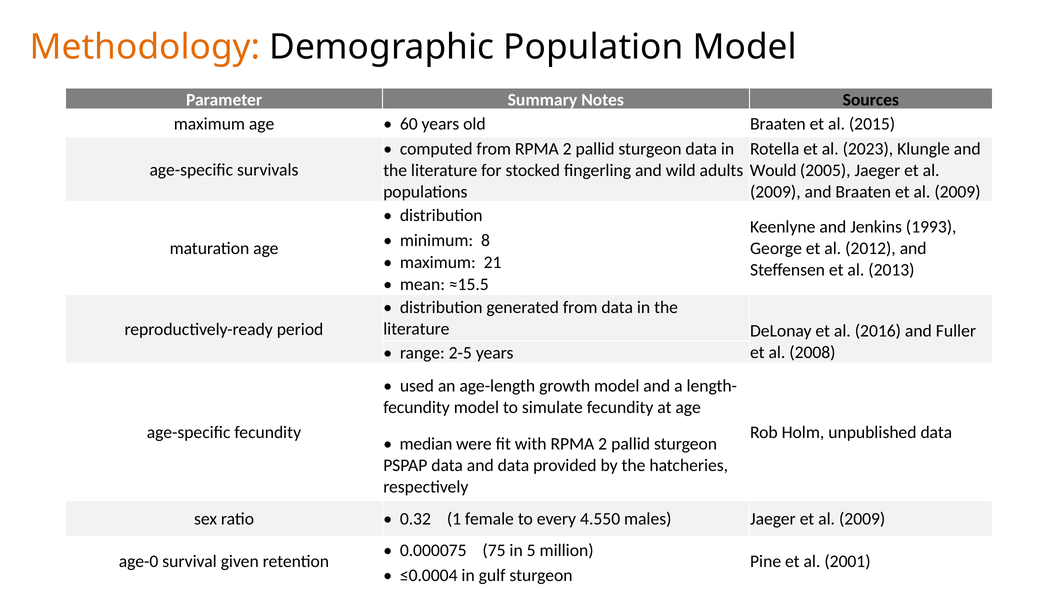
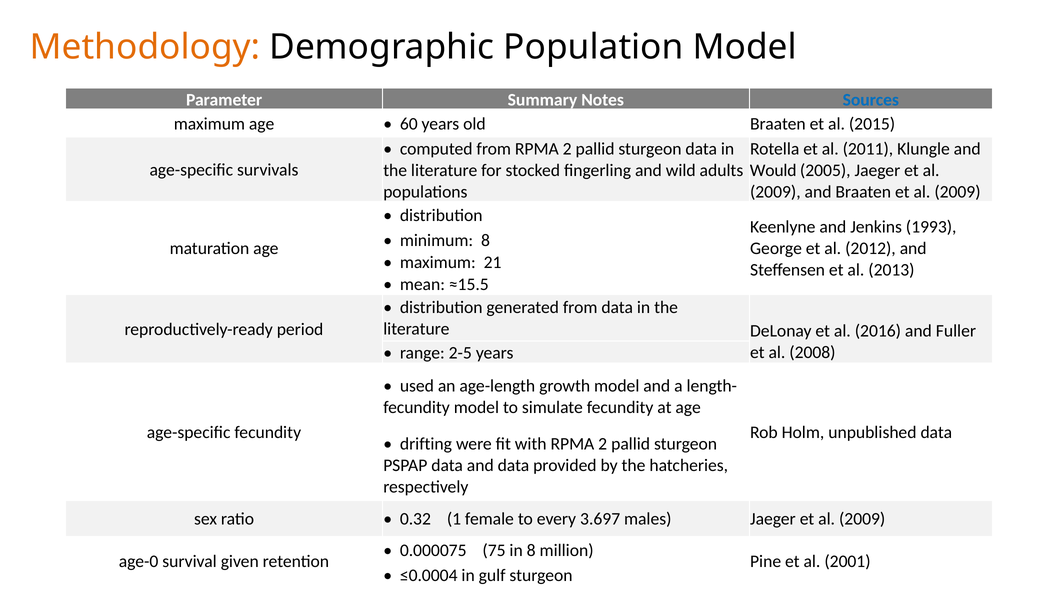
Sources colour: black -> blue (871, 100)
2023: 2023 -> 2011 (868, 149)
median: median -> drifting (426, 444)
4.550: 4.550 -> 3.697 (600, 519)
in 5: 5 -> 8 (531, 551)
